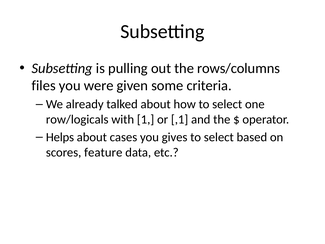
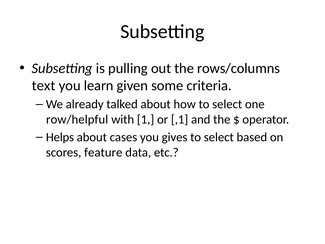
files: files -> text (44, 86)
were: were -> learn (99, 86)
row/logicals: row/logicals -> row/helpful (77, 119)
